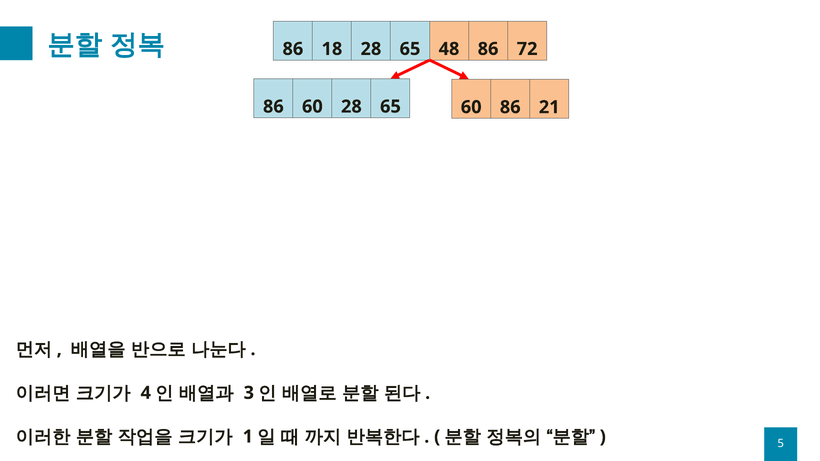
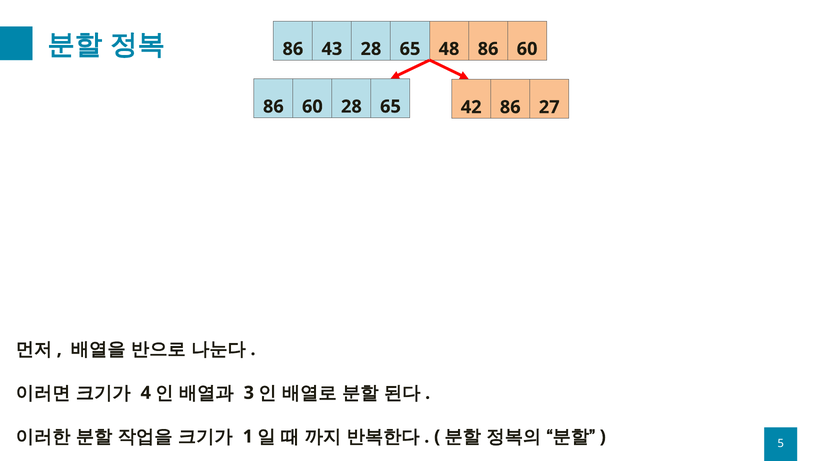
18: 18 -> 43 (332, 49)
72: 72 -> 60 (527, 49)
65 60: 60 -> 42 (471, 107)
21: 21 -> 27 (549, 107)
